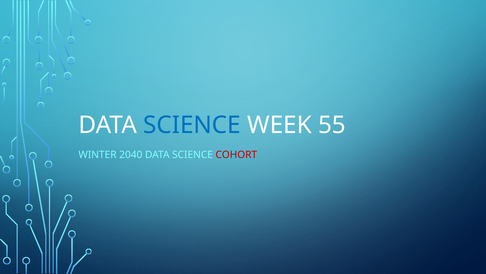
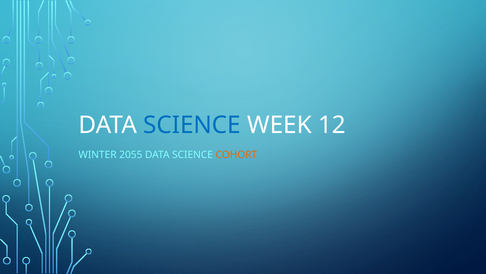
55: 55 -> 12 (332, 125)
2040: 2040 -> 2055 (131, 155)
COHORT colour: red -> orange (236, 155)
